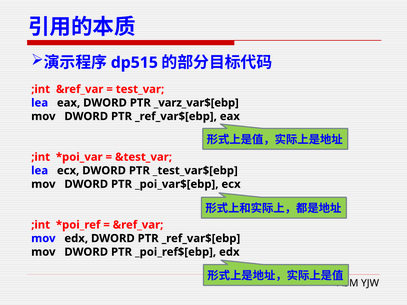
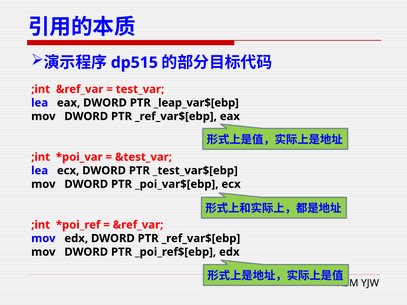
_varz_var$[ebp: _varz_var$[ebp -> _leap_var$[ebp (196, 103)
